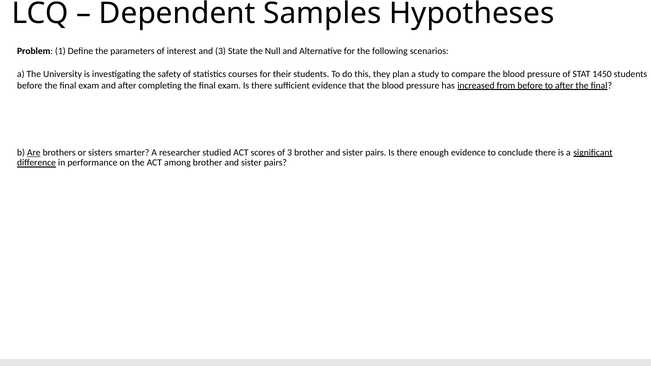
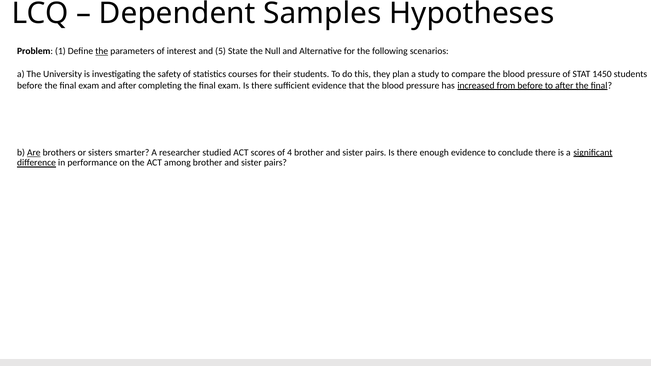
the underline: none -> present (102, 51)
and 3: 3 -> 5 (221, 51)
of 3: 3 -> 4 (290, 153)
